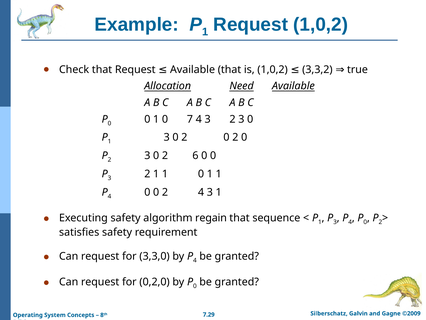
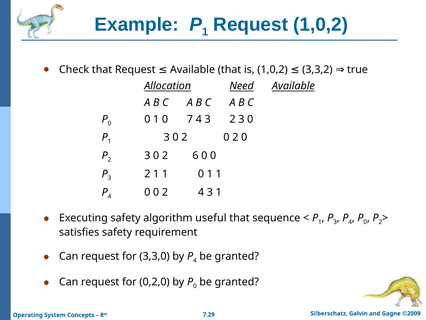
regain: regain -> useful (211, 218)
